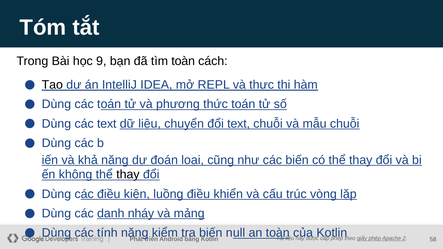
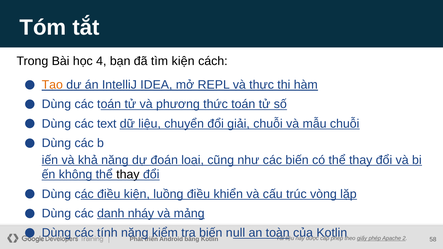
9: 9 -> 4 (101, 61)
tìm toàn: toàn -> kiện (183, 61)
Tạo colour: black -> orange (52, 85)
đổi text: text -> giải (239, 124)
